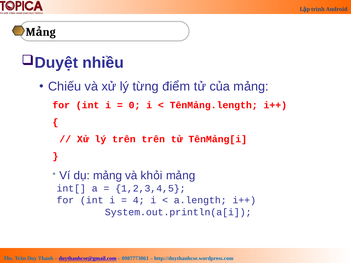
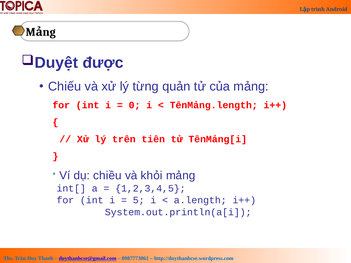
nhiều: nhiều -> được (103, 63)
điểm: điểm -> quản (176, 87)
trên trên: trên -> tiên (153, 139)
dụ mảng: mảng -> chiều (107, 176)
4: 4 -> 5 (139, 200)
